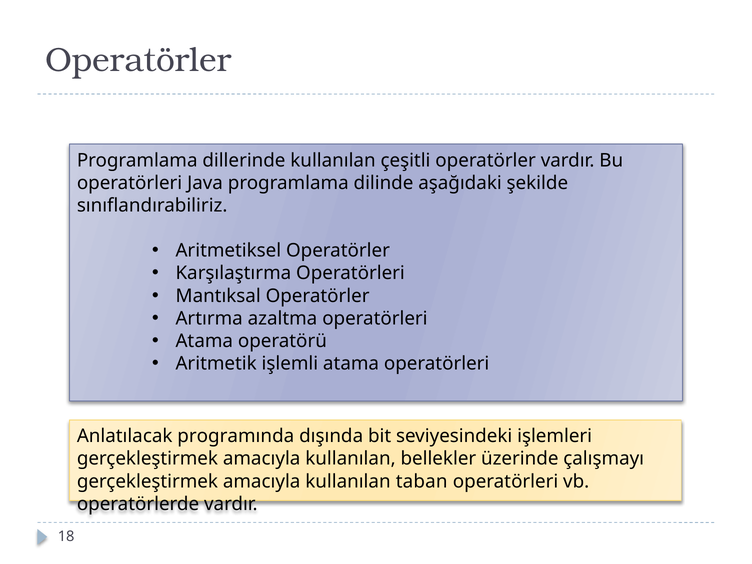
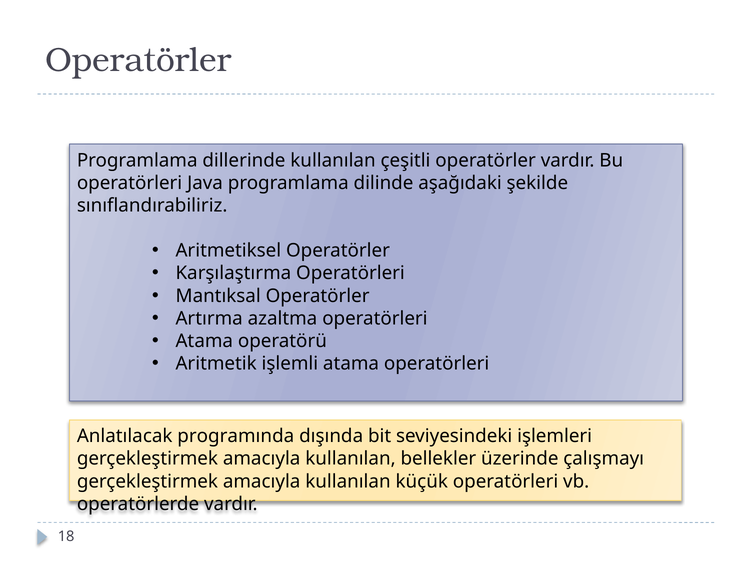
taban: taban -> küçük (422, 481)
